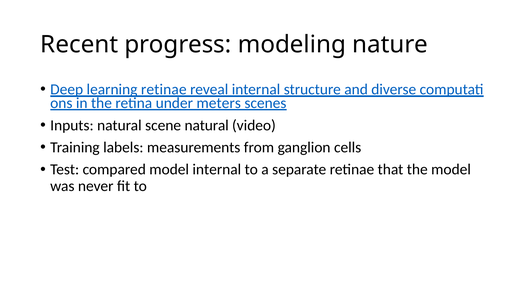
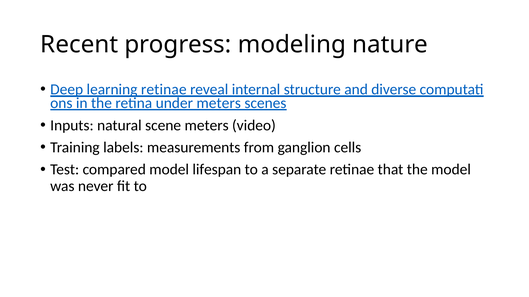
scene natural: natural -> meters (207, 125)
model internal: internal -> lifespan (217, 170)
